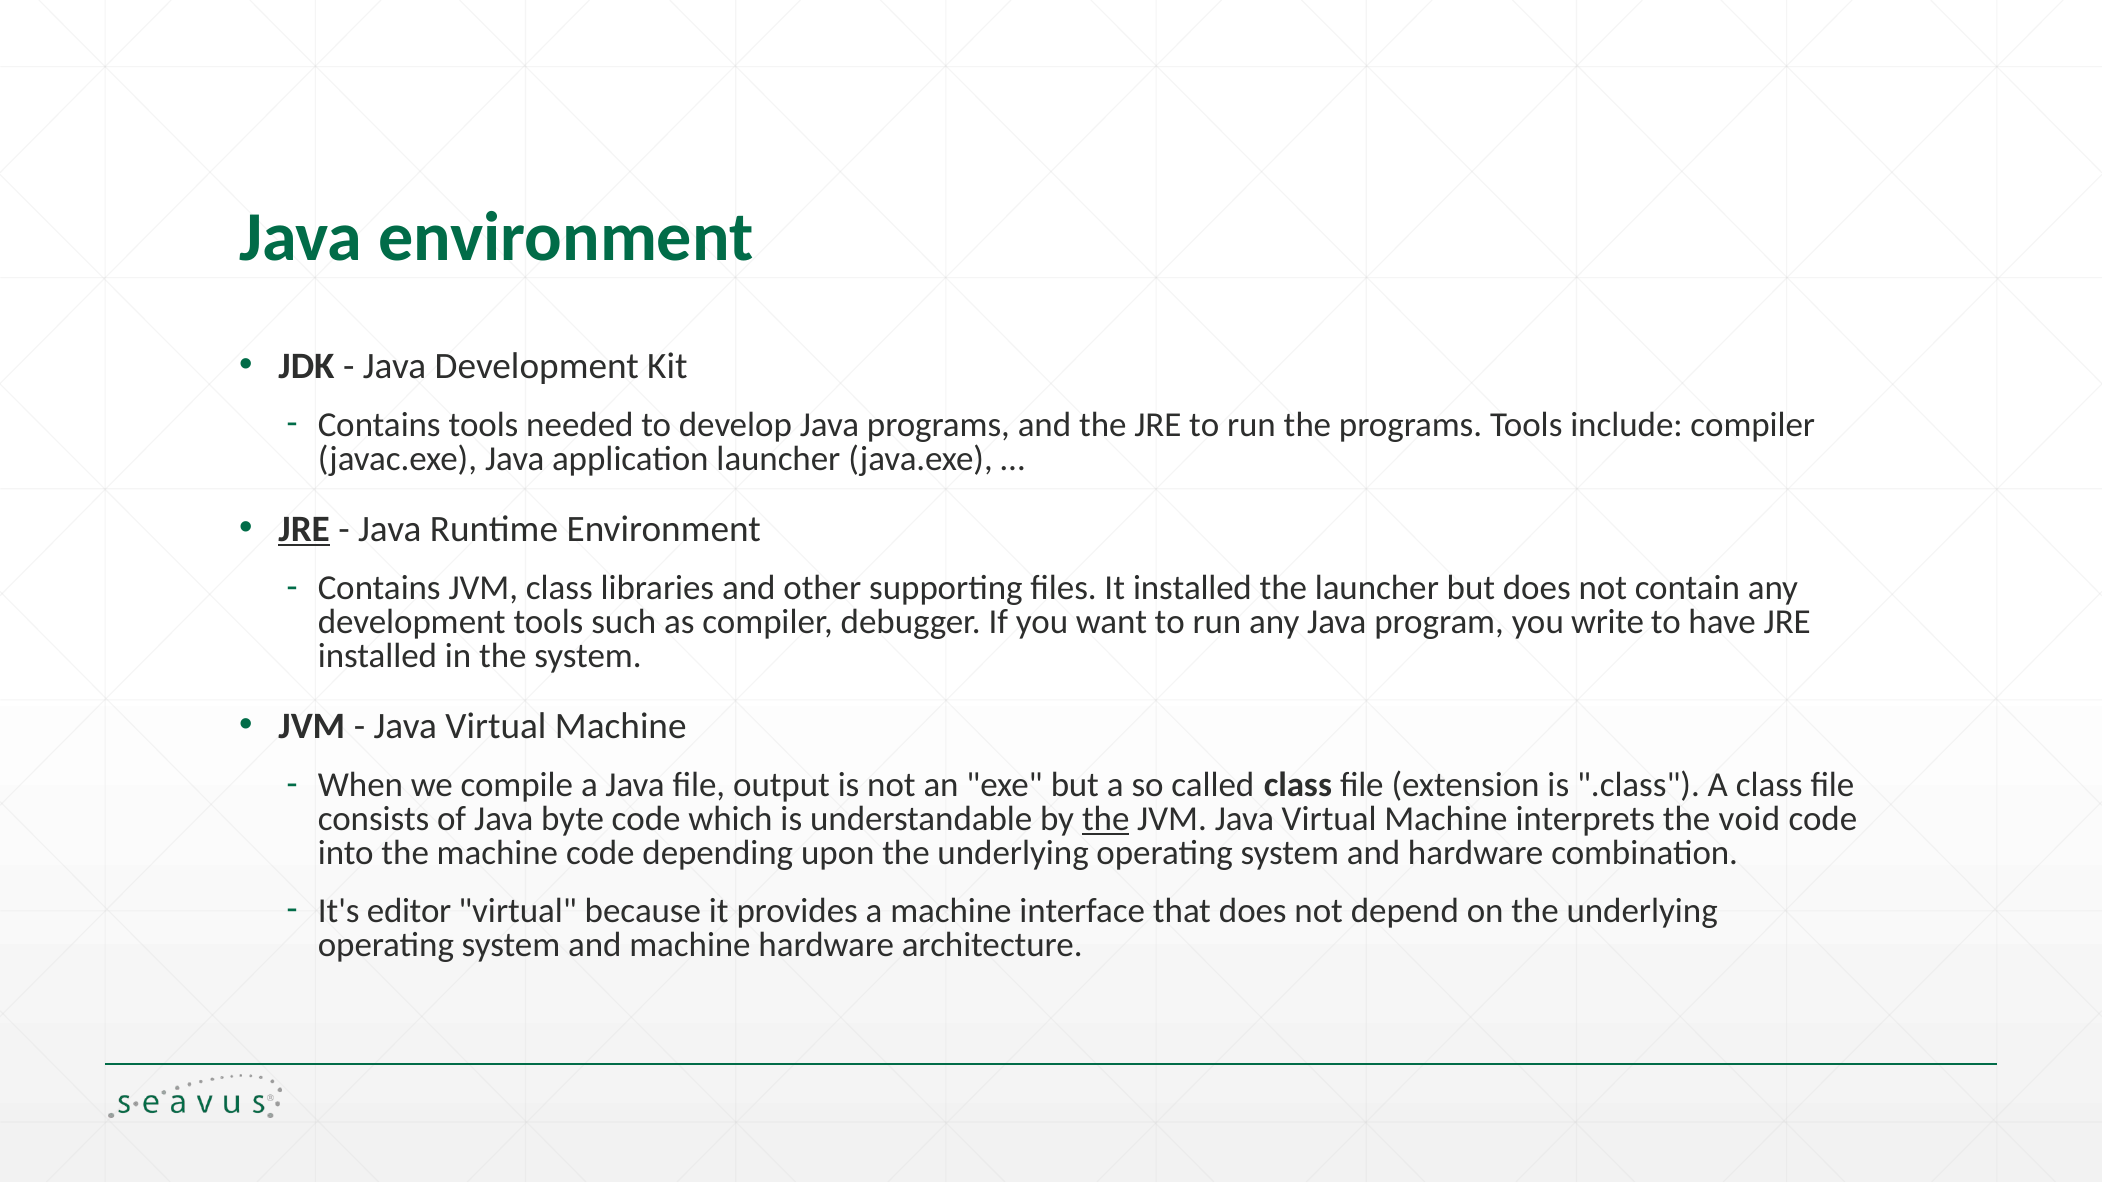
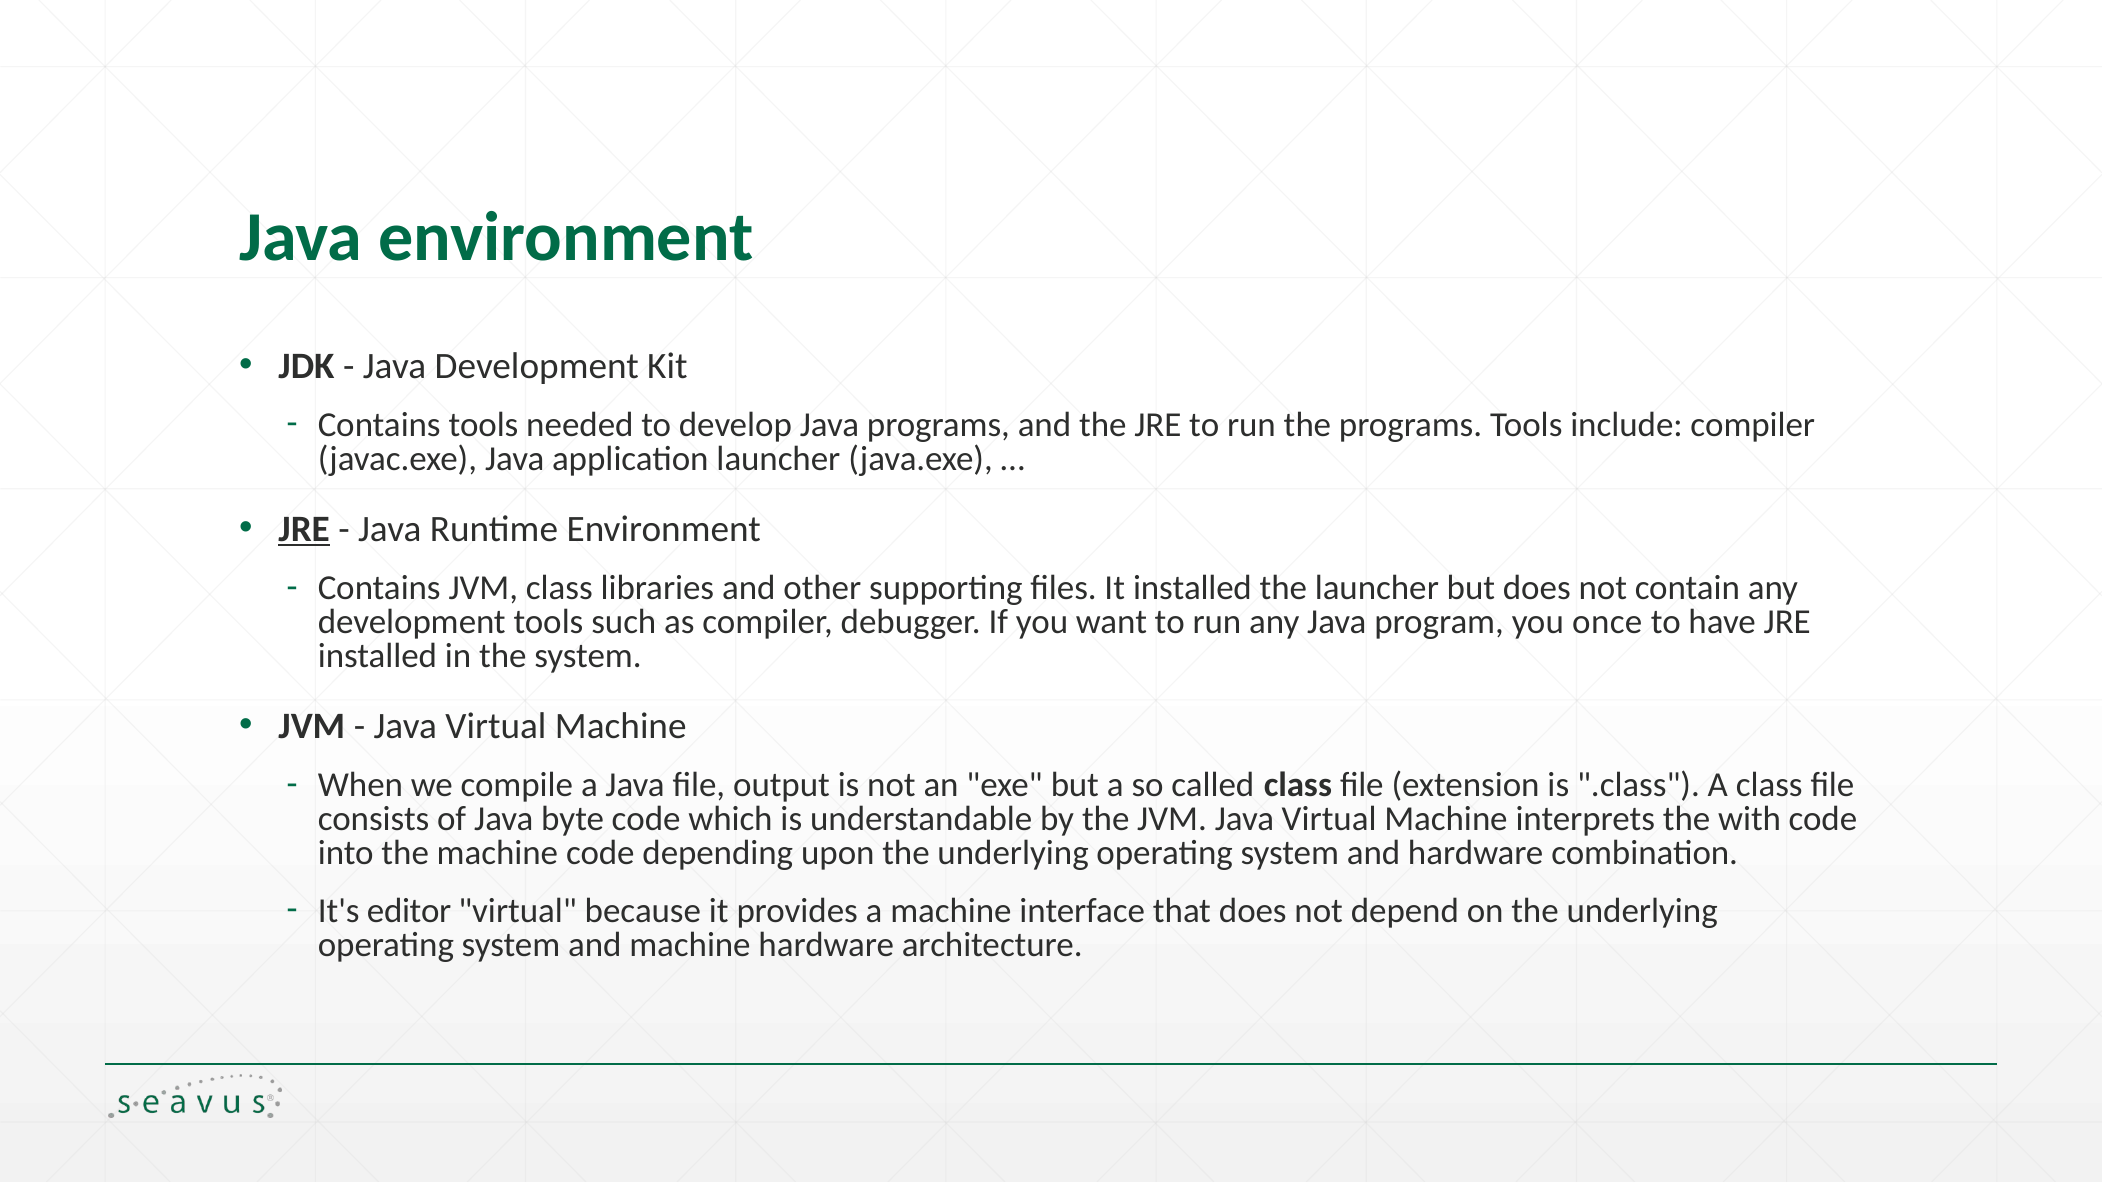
write: write -> once (1607, 622)
the underline: present -> none (1106, 819)
void: void -> with (1750, 819)
